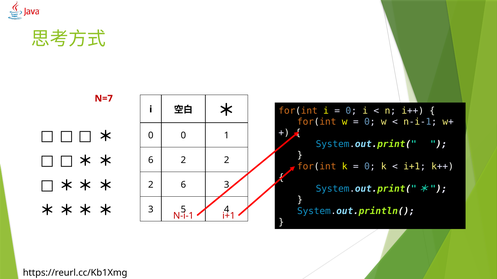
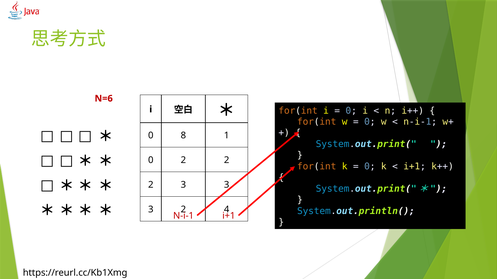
N=7: N=7 -> N=6 (104, 99)
0 0: 0 -> 8 (183, 136)
6: 6 -> 0 (151, 160)
2 6: 6 -> 3 (183, 185)
3 5: 5 -> 2 (183, 210)
